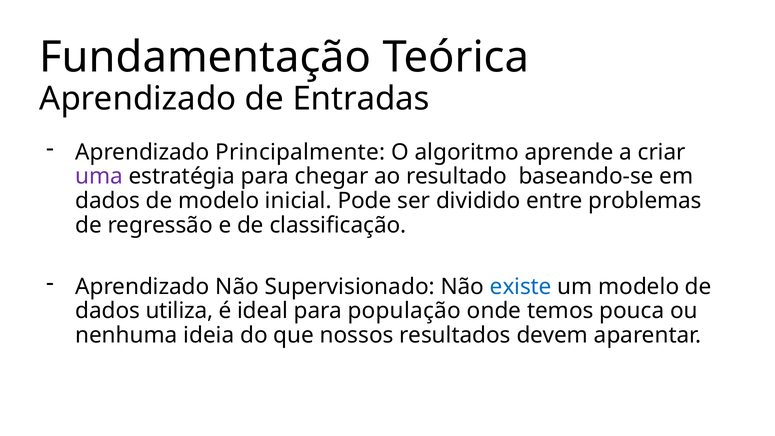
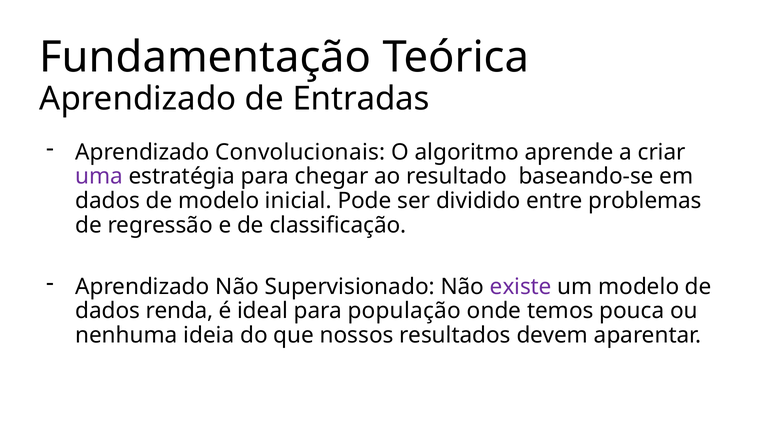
Principalmente: Principalmente -> Convolucionais (300, 152)
existe colour: blue -> purple (521, 287)
utiliza: utiliza -> renda (179, 311)
